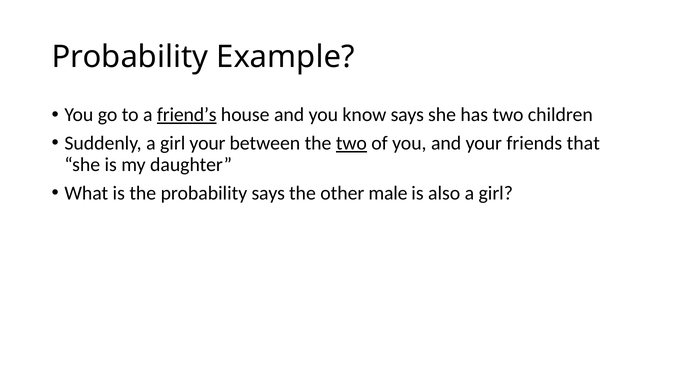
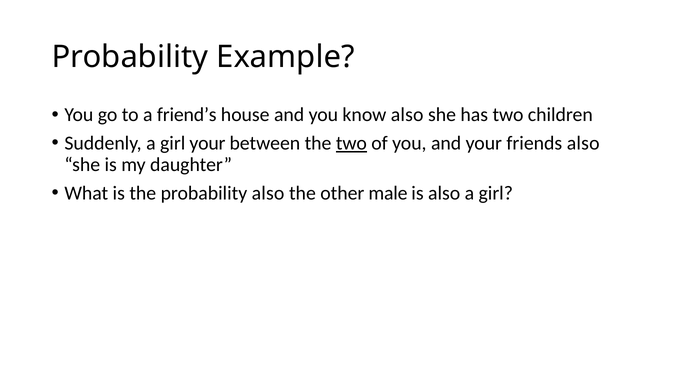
friend’s underline: present -> none (187, 115)
know says: says -> also (407, 115)
friends that: that -> also (583, 143)
probability says: says -> also (268, 193)
